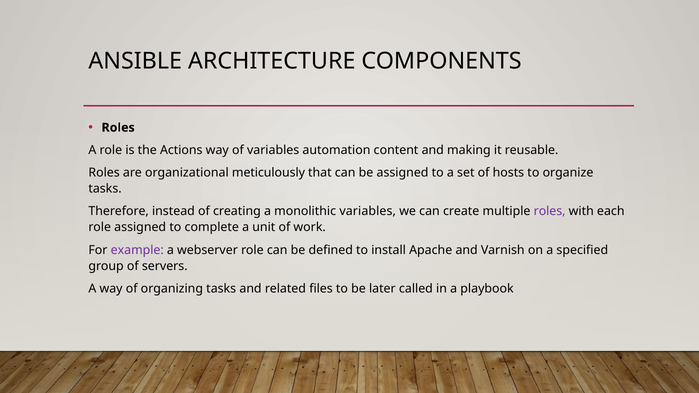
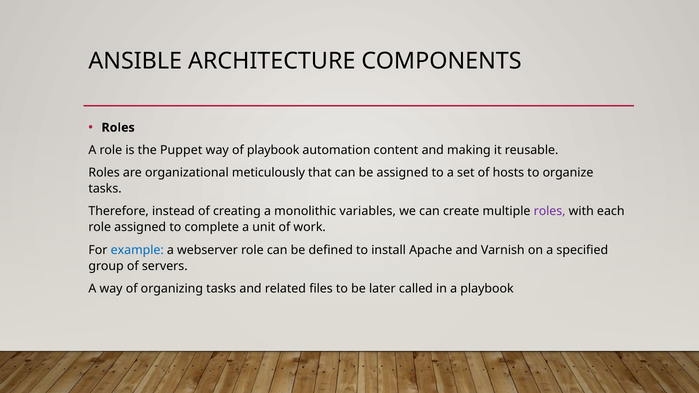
Actions: Actions -> Puppet (181, 150)
of variables: variables -> playbook (273, 150)
example colour: purple -> blue (137, 250)
